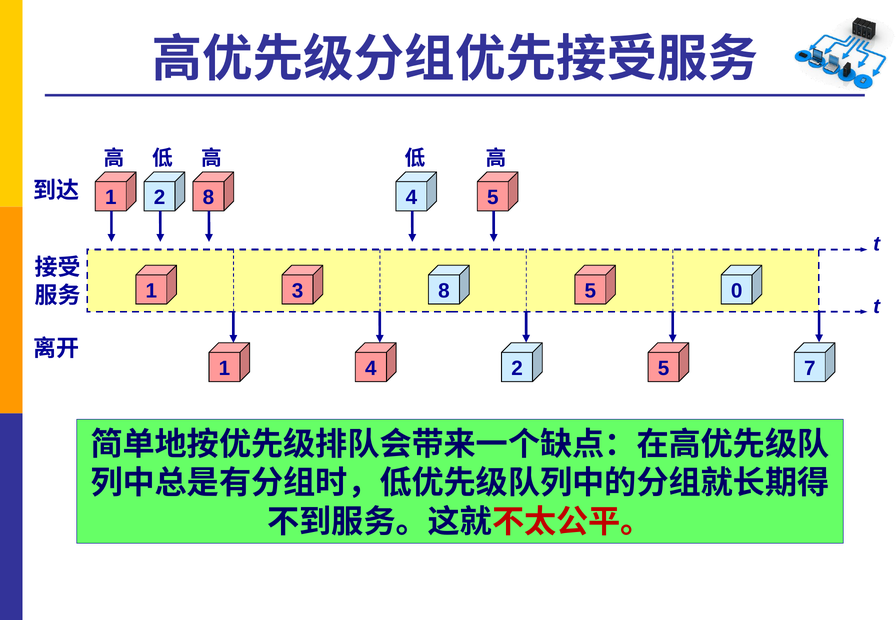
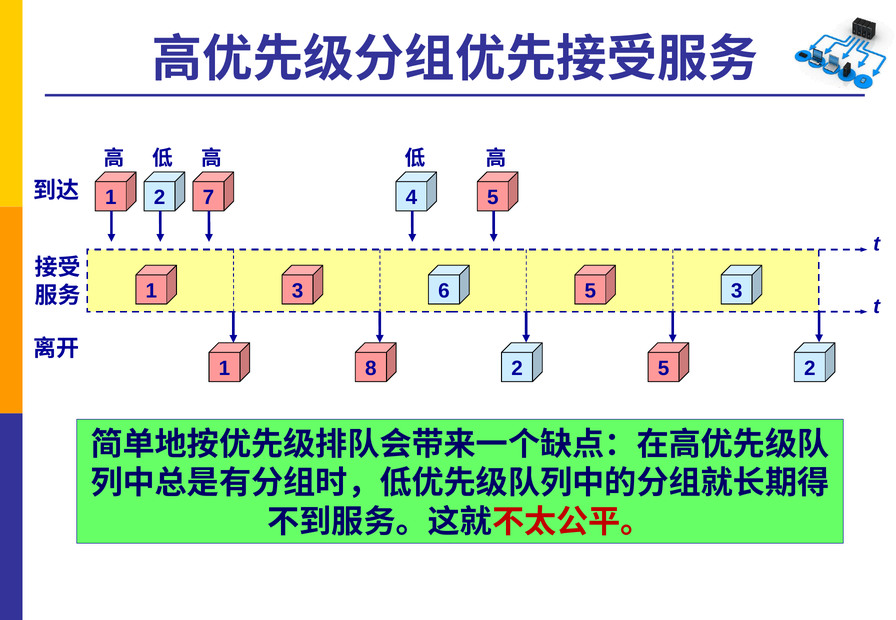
2 8: 8 -> 7 (208, 198)
3 8: 8 -> 6 (444, 291)
5 0: 0 -> 3 (737, 291)
1 4: 4 -> 8 (371, 369)
5 7: 7 -> 2 (810, 369)
